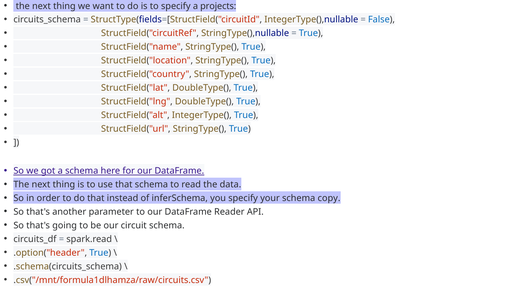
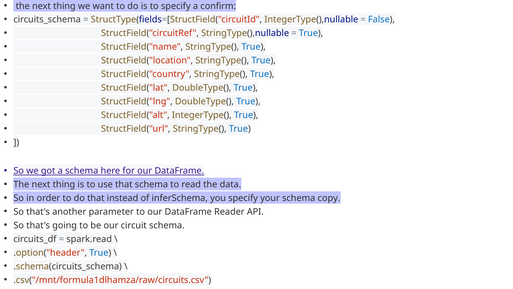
projects: projects -> confirm (218, 6)
